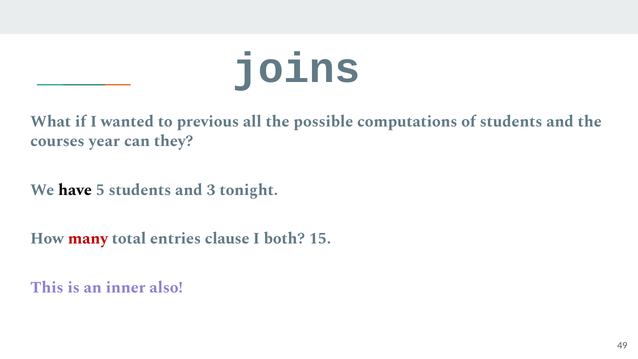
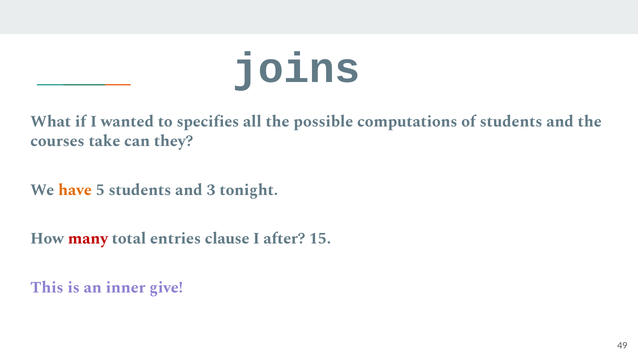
previous: previous -> specifies (208, 122)
year: year -> take (104, 141)
have colour: black -> orange (75, 190)
both: both -> after (284, 239)
also: also -> give (166, 288)
